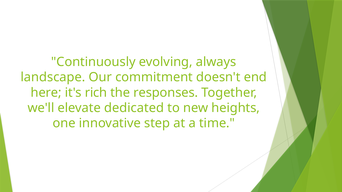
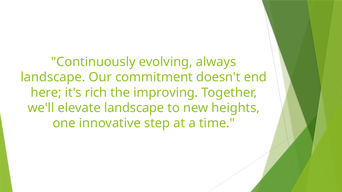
responses: responses -> improving (166, 93)
elevate dedicated: dedicated -> landscape (134, 108)
